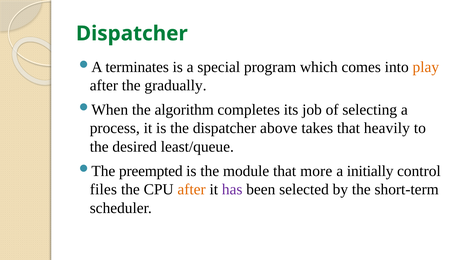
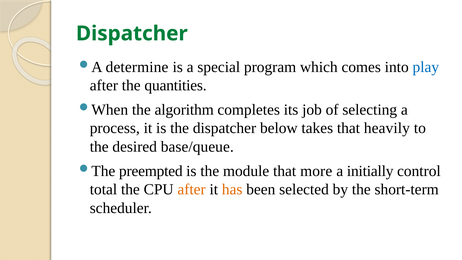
terminates: terminates -> determine (137, 67)
play colour: orange -> blue (426, 67)
gradually: gradually -> quantities (176, 85)
above: above -> below (279, 128)
least/queue: least/queue -> base/queue (197, 147)
files: files -> total (103, 189)
has colour: purple -> orange (232, 189)
